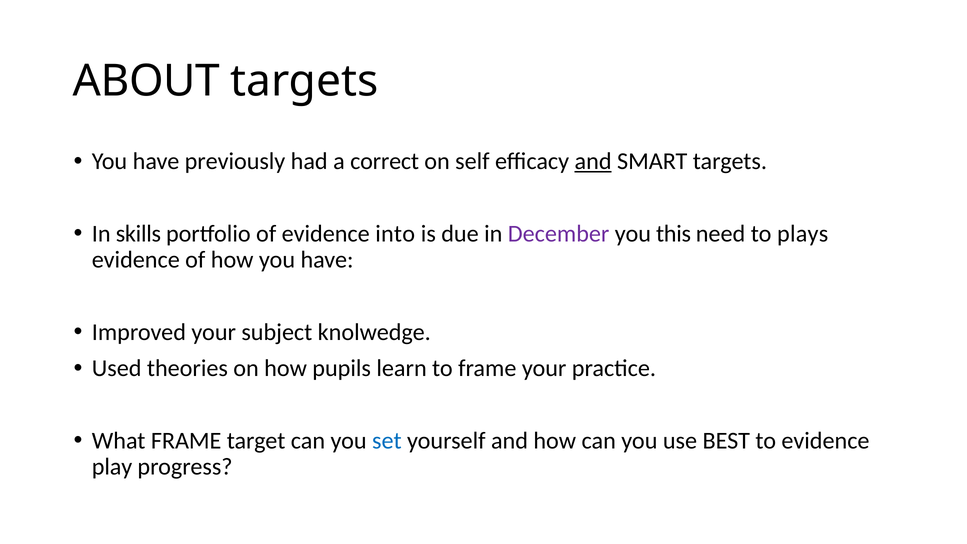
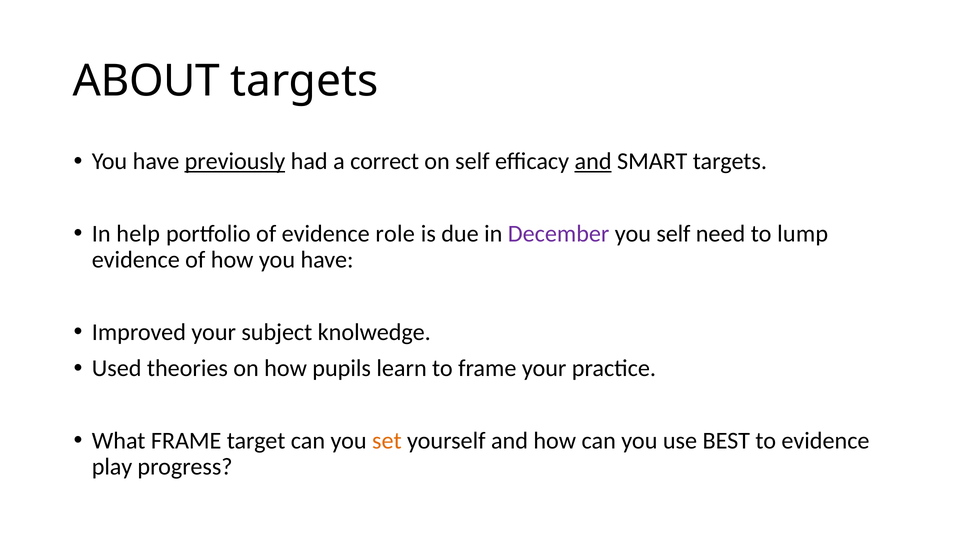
previously underline: none -> present (235, 161)
skills: skills -> help (138, 234)
into: into -> role (395, 234)
you this: this -> self (673, 234)
plays: plays -> lump (803, 234)
set colour: blue -> orange (387, 441)
